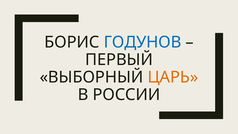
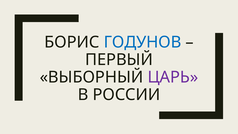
ЦАРЬ colour: orange -> purple (173, 77)
